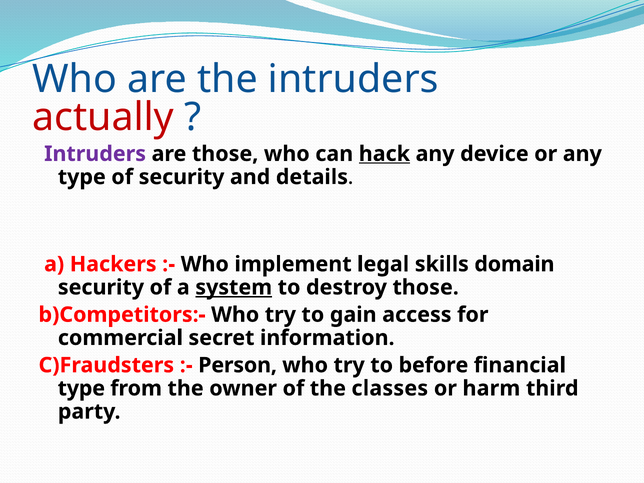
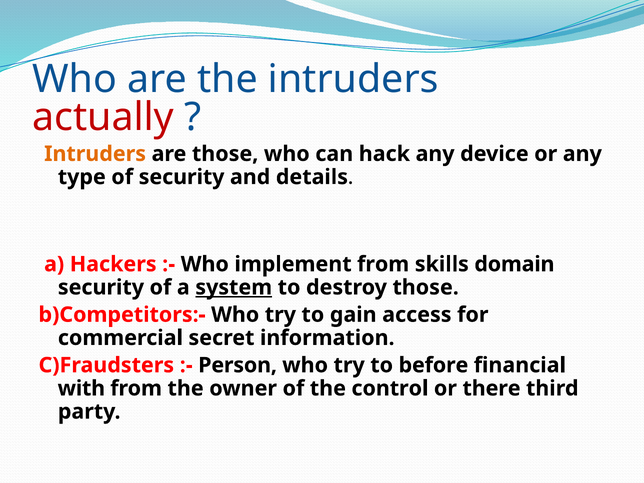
Intruders colour: purple -> orange (95, 154)
hack underline: present -> none (384, 154)
implement legal: legal -> from (383, 264)
type: type -> with (81, 388)
classes: classes -> control (390, 388)
harm: harm -> there (492, 388)
